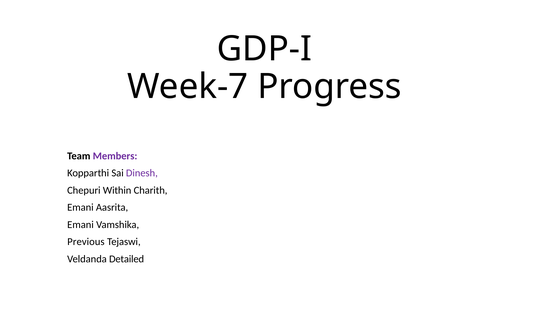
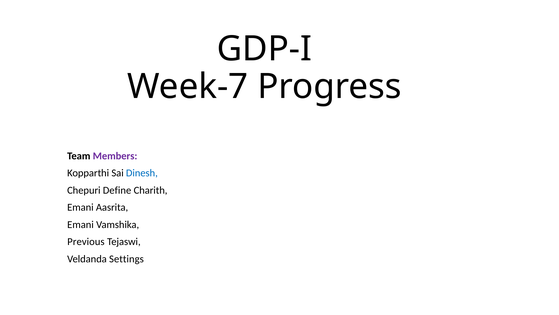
Dinesh colour: purple -> blue (142, 173)
Within: Within -> Define (117, 190)
Detailed: Detailed -> Settings (126, 259)
